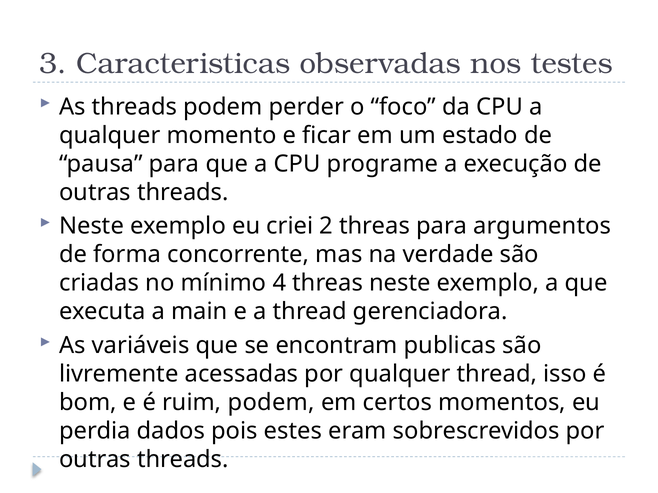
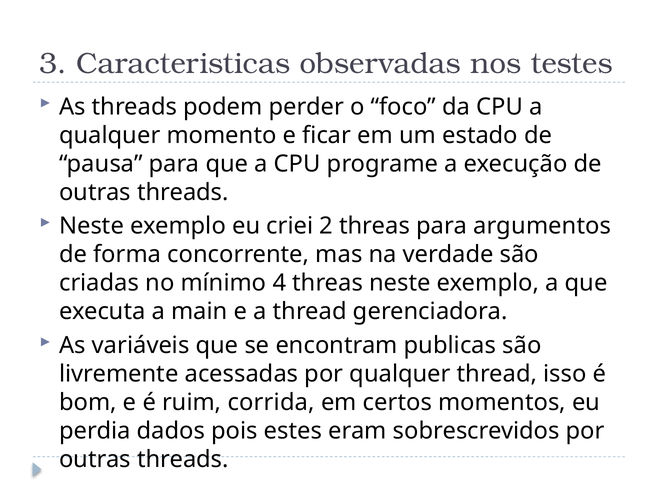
ruim podem: podem -> corrida (271, 403)
